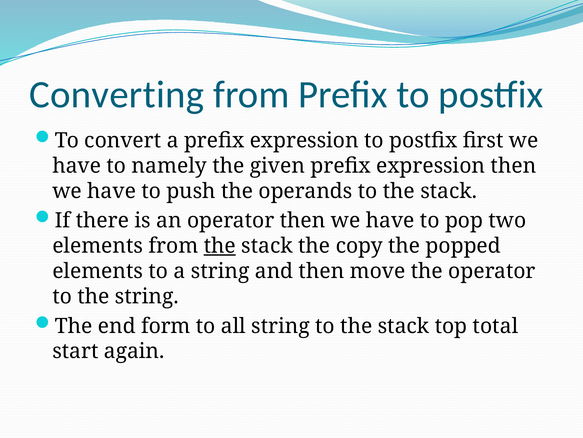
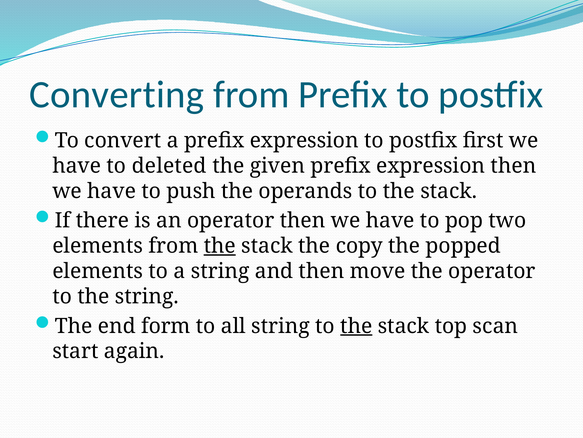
namely: namely -> deleted (169, 166)
the underline: none -> present (356, 326)
total: total -> scan (495, 326)
